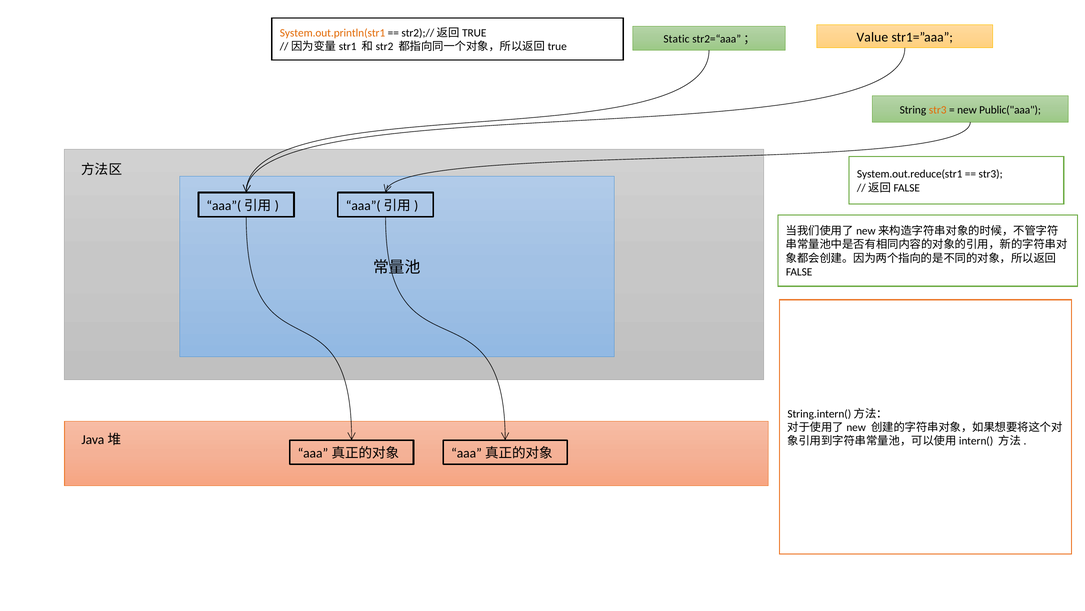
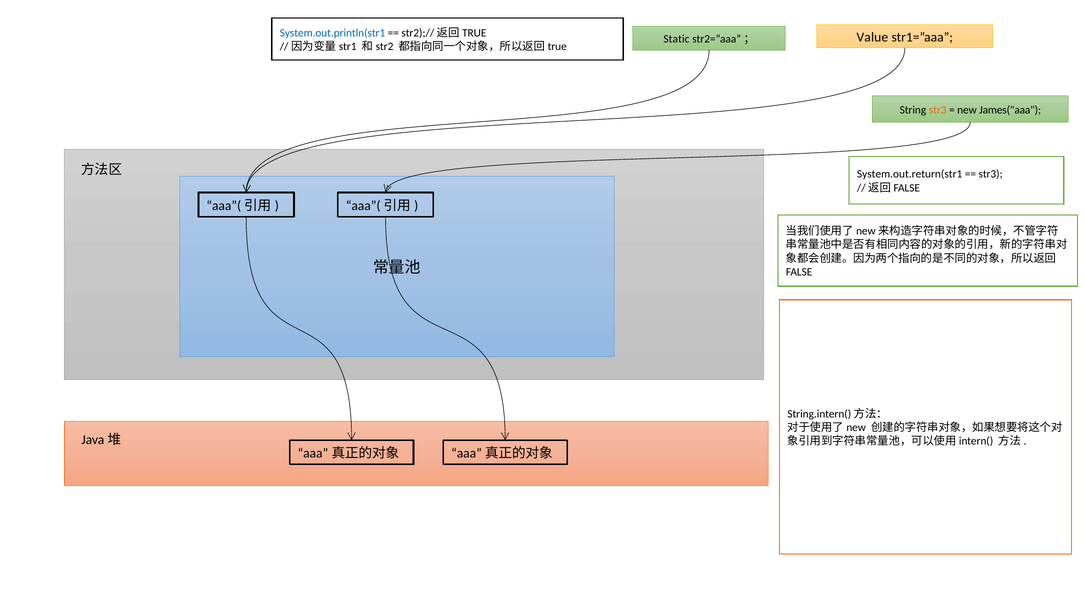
System.out.println(str1 colour: orange -> blue (333, 33)
Public("aaa: Public("aaa -> James("aaa (1010, 110)
System.out.reduce(str1: System.out.reduce(str1 -> System.out.return(str1 (910, 174)
